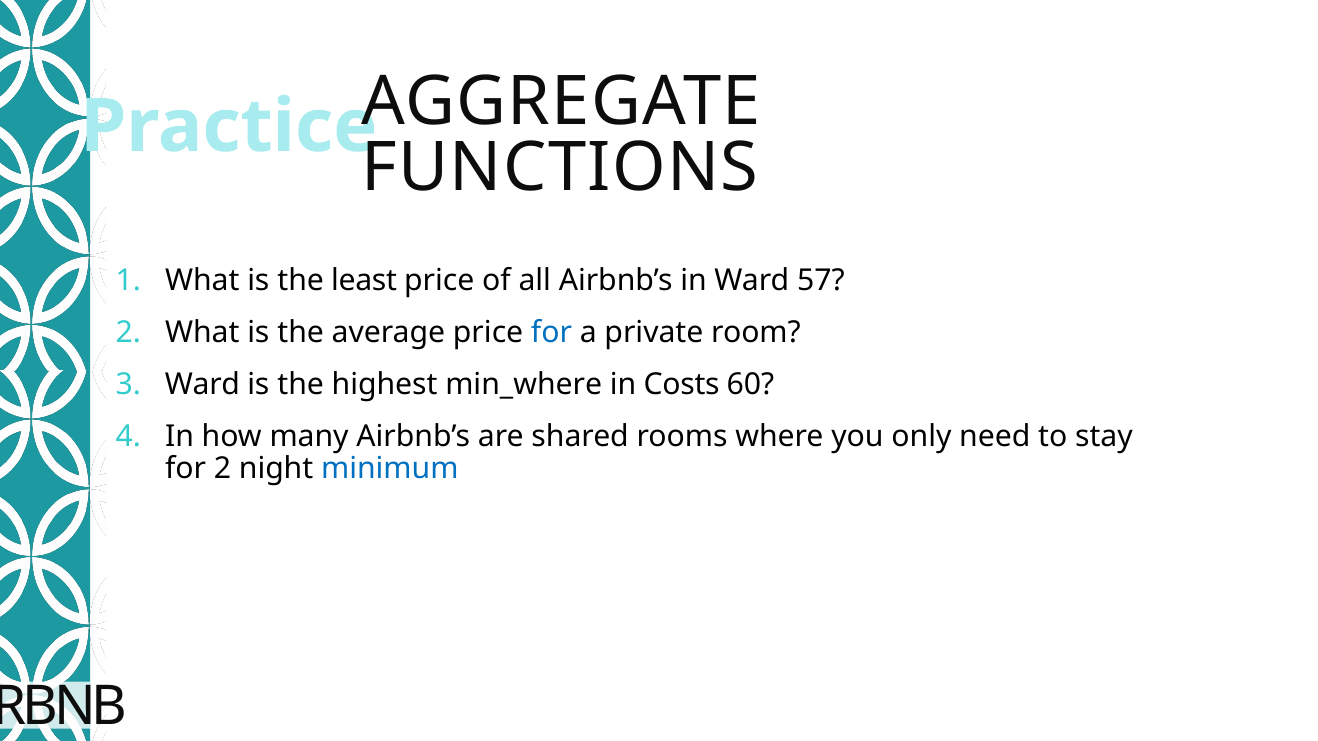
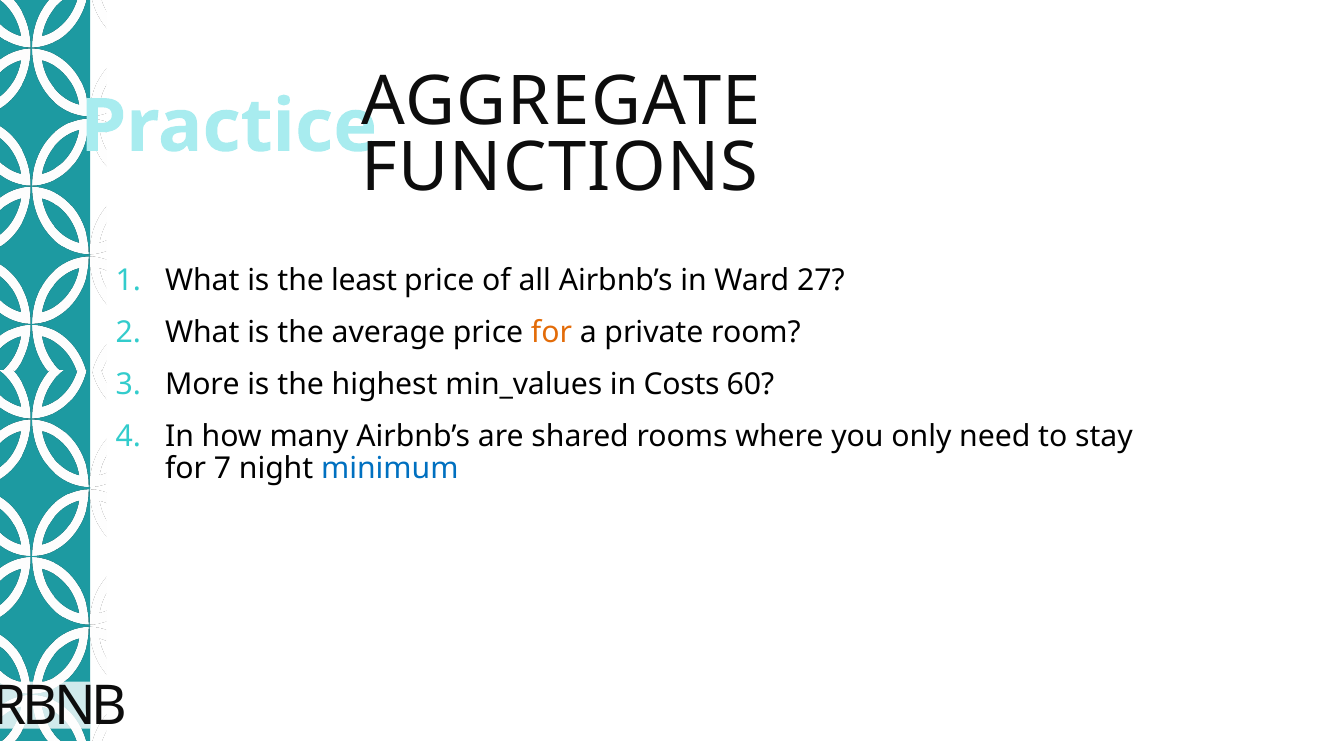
57: 57 -> 27 (821, 281)
for colour: blue -> orange (551, 333)
Ward: Ward -> More (202, 385)
min_where: min_where -> min_values (524, 385)
for 2: 2 -> 7 (222, 469)
